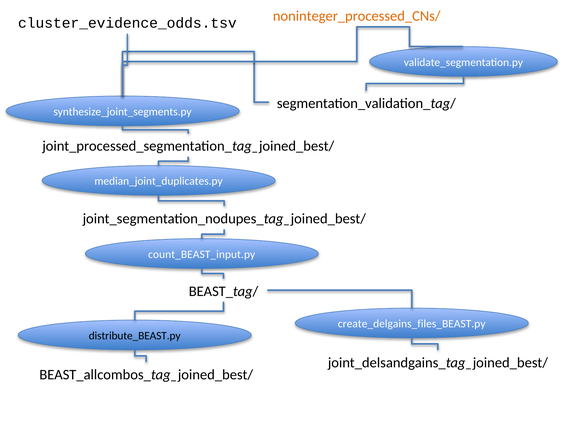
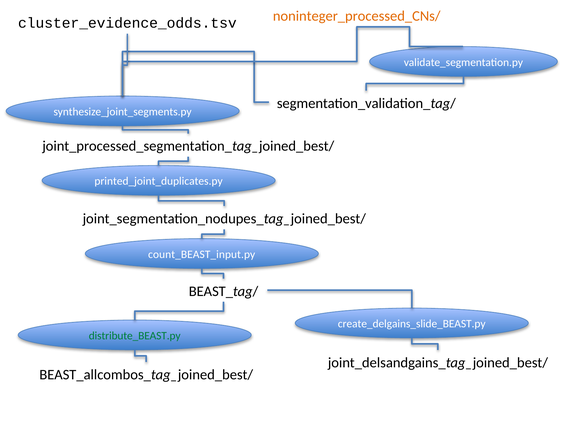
median_joint_duplicates.py: median_joint_duplicates.py -> printed_joint_duplicates.py (159, 181)
create_delgains_files_BEAST.py: create_delgains_files_BEAST.py -> create_delgains_slide_BEAST.py (412, 324)
distribute_BEAST.py colour: black -> green (135, 336)
